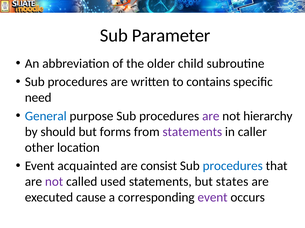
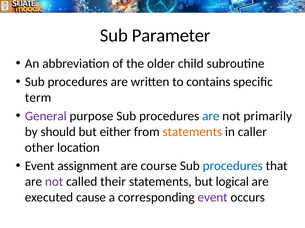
need: need -> term (38, 98)
General colour: blue -> purple (46, 116)
are colour: purple -> blue (211, 116)
hierarchy: hierarchy -> primarily (268, 116)
forms: forms -> either (115, 132)
statements colour: purple -> orange (192, 132)
acquainted: acquainted -> assignment (87, 166)
consist: consist -> course (159, 166)
used: used -> their (113, 182)
states: states -> logical (232, 182)
